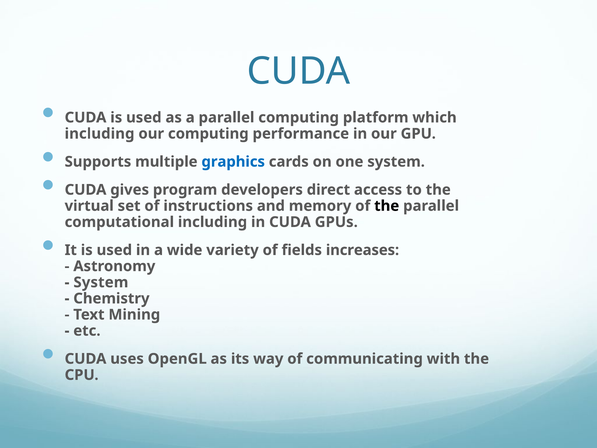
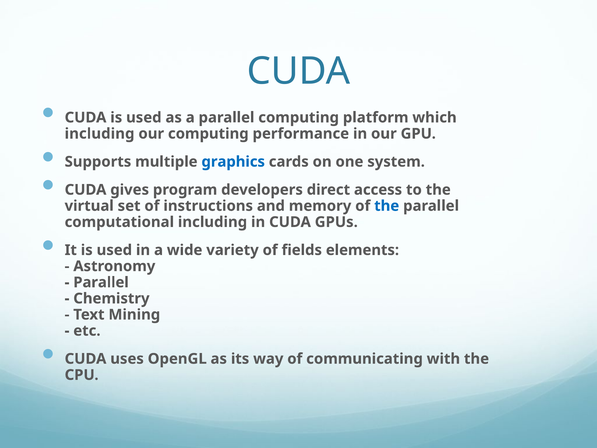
the colour: black -> blue (387, 206)
increases: increases -> elements (362, 250)
System: System -> Parallel (101, 282)
